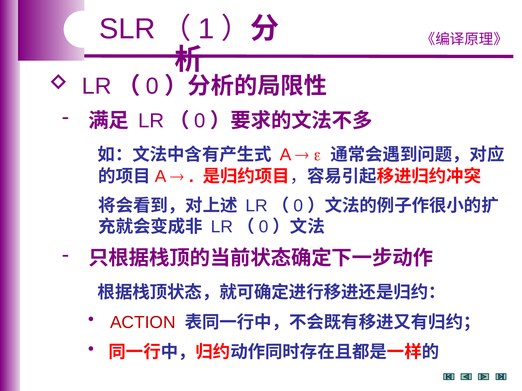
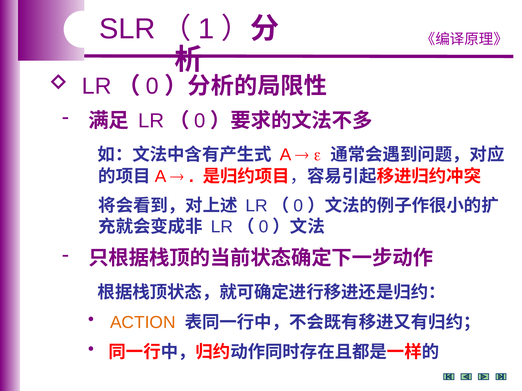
ACTION colour: red -> orange (143, 323)
